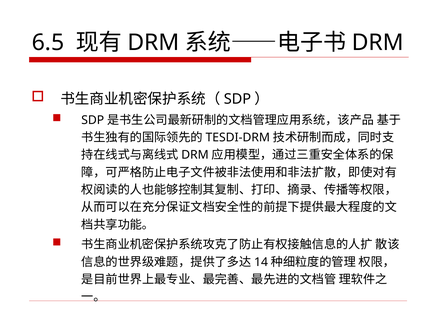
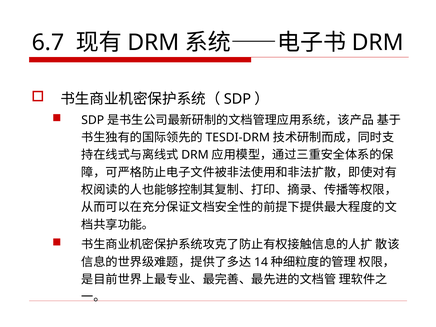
6.5: 6.5 -> 6.7 (48, 43)
